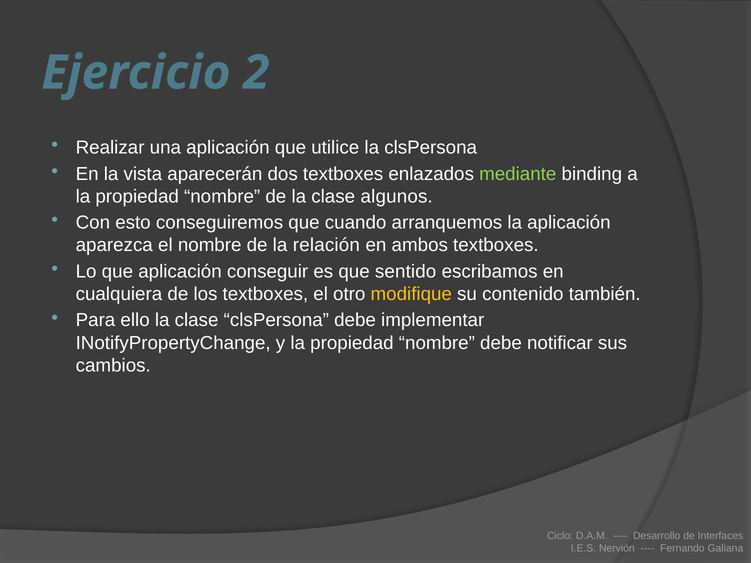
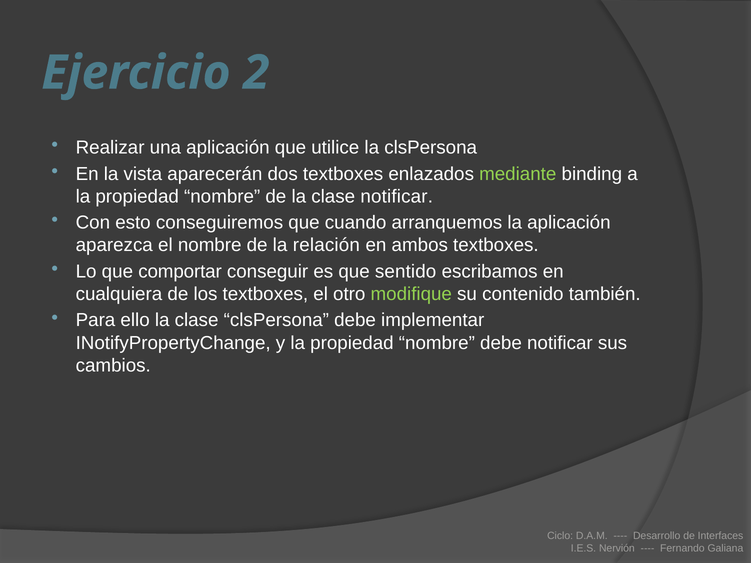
clase algunos: algunos -> notificar (397, 197)
que aplicación: aplicación -> comportar (180, 272)
modifique colour: yellow -> light green (411, 294)
